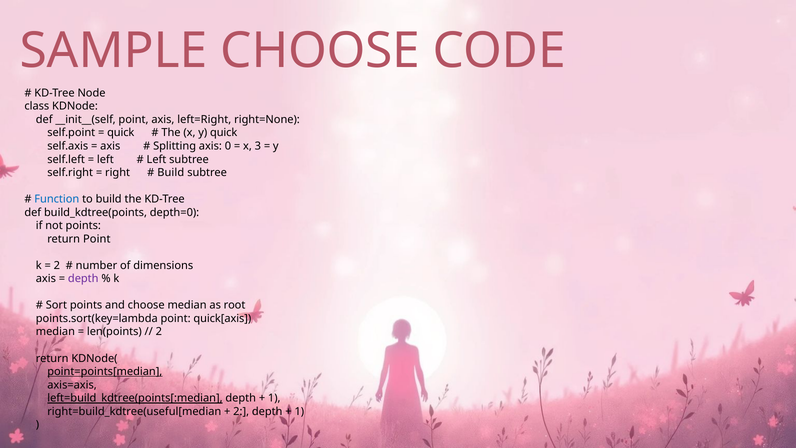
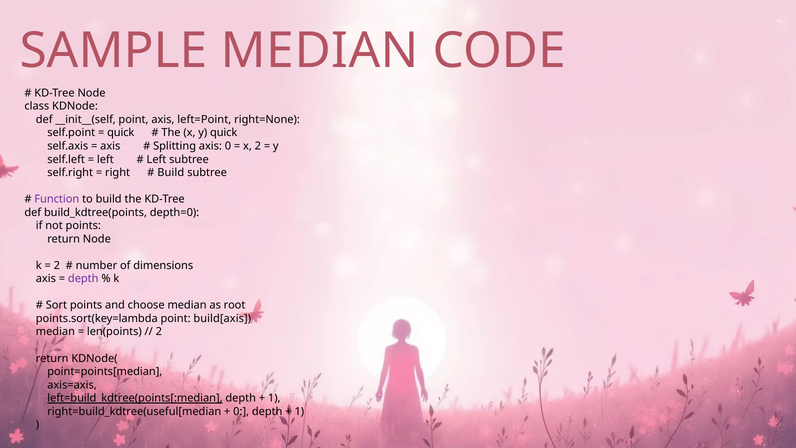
SAMPLE CHOOSE: CHOOSE -> MEDIAN (320, 51)
left=Right: left=Right -> left=Point (204, 119)
x 3: 3 -> 2 (258, 146)
Function colour: blue -> purple (57, 199)
return Point: Point -> Node (97, 239)
quick[axis: quick[axis -> build[axis (222, 318)
point=points[median underline: present -> none (105, 371)
2: 2 -> 0 (241, 411)
